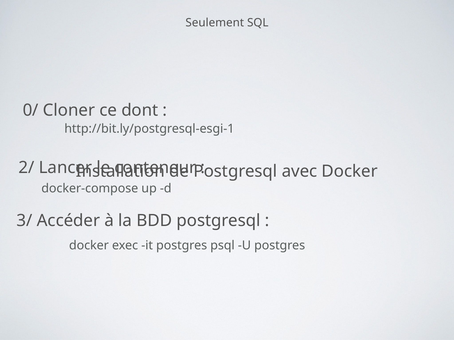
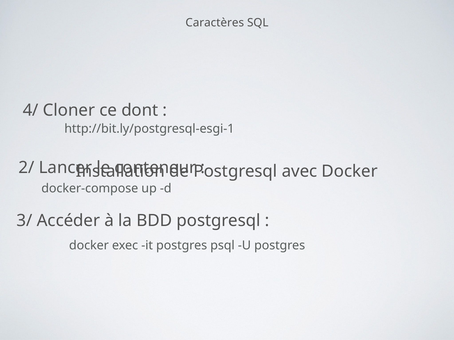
Seulement: Seulement -> Caractères (215, 23)
0/: 0/ -> 4/ (31, 110)
